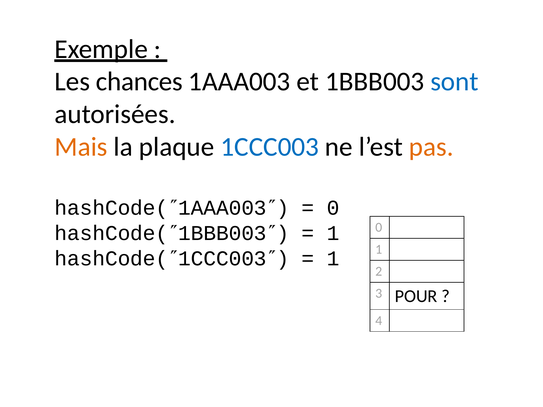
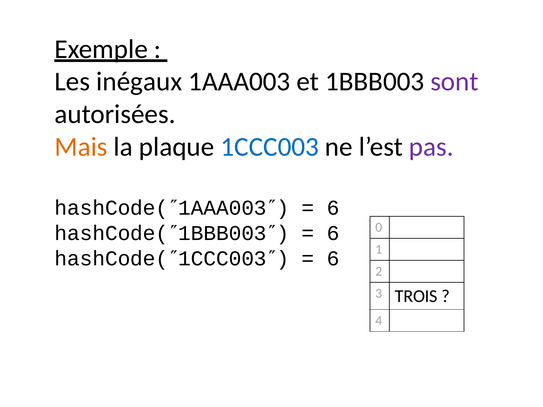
chances: chances -> inégaux (139, 82)
sont colour: blue -> purple (454, 82)
pas colour: orange -> purple (431, 147)
0: 0 -> 6 (333, 208)
1: 1 -> 6 (333, 233)
1: 1 -> 6 (333, 259)
POUR: POUR -> TROIS (416, 296)
